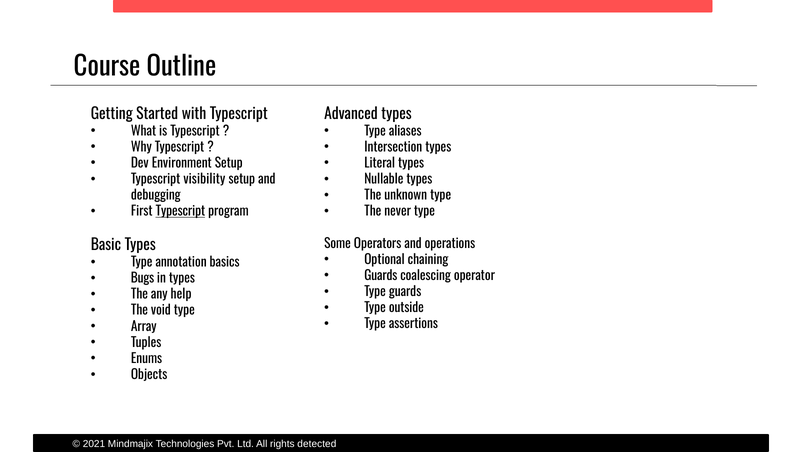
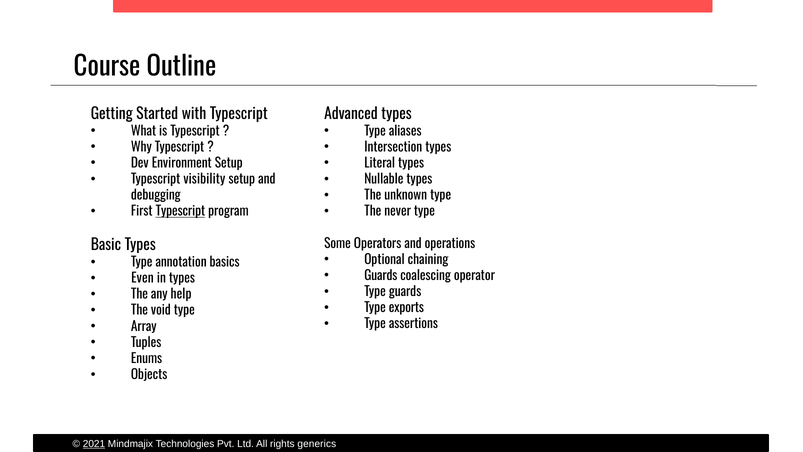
Bugs: Bugs -> Even (142, 278)
outside: outside -> exports (406, 308)
2021 underline: none -> present (94, 444)
detected: detected -> generics (317, 444)
